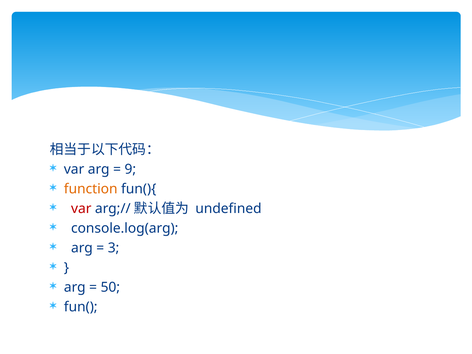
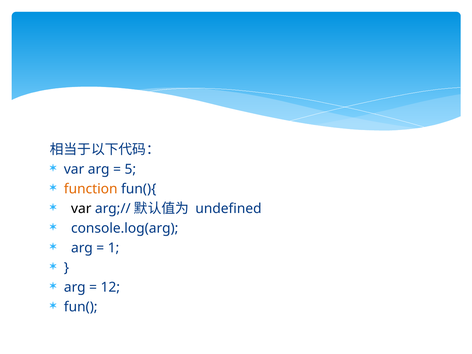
9: 9 -> 5 (130, 169)
var colour: red -> black (81, 209)
3: 3 -> 1 (114, 248)
50: 50 -> 12 (110, 287)
